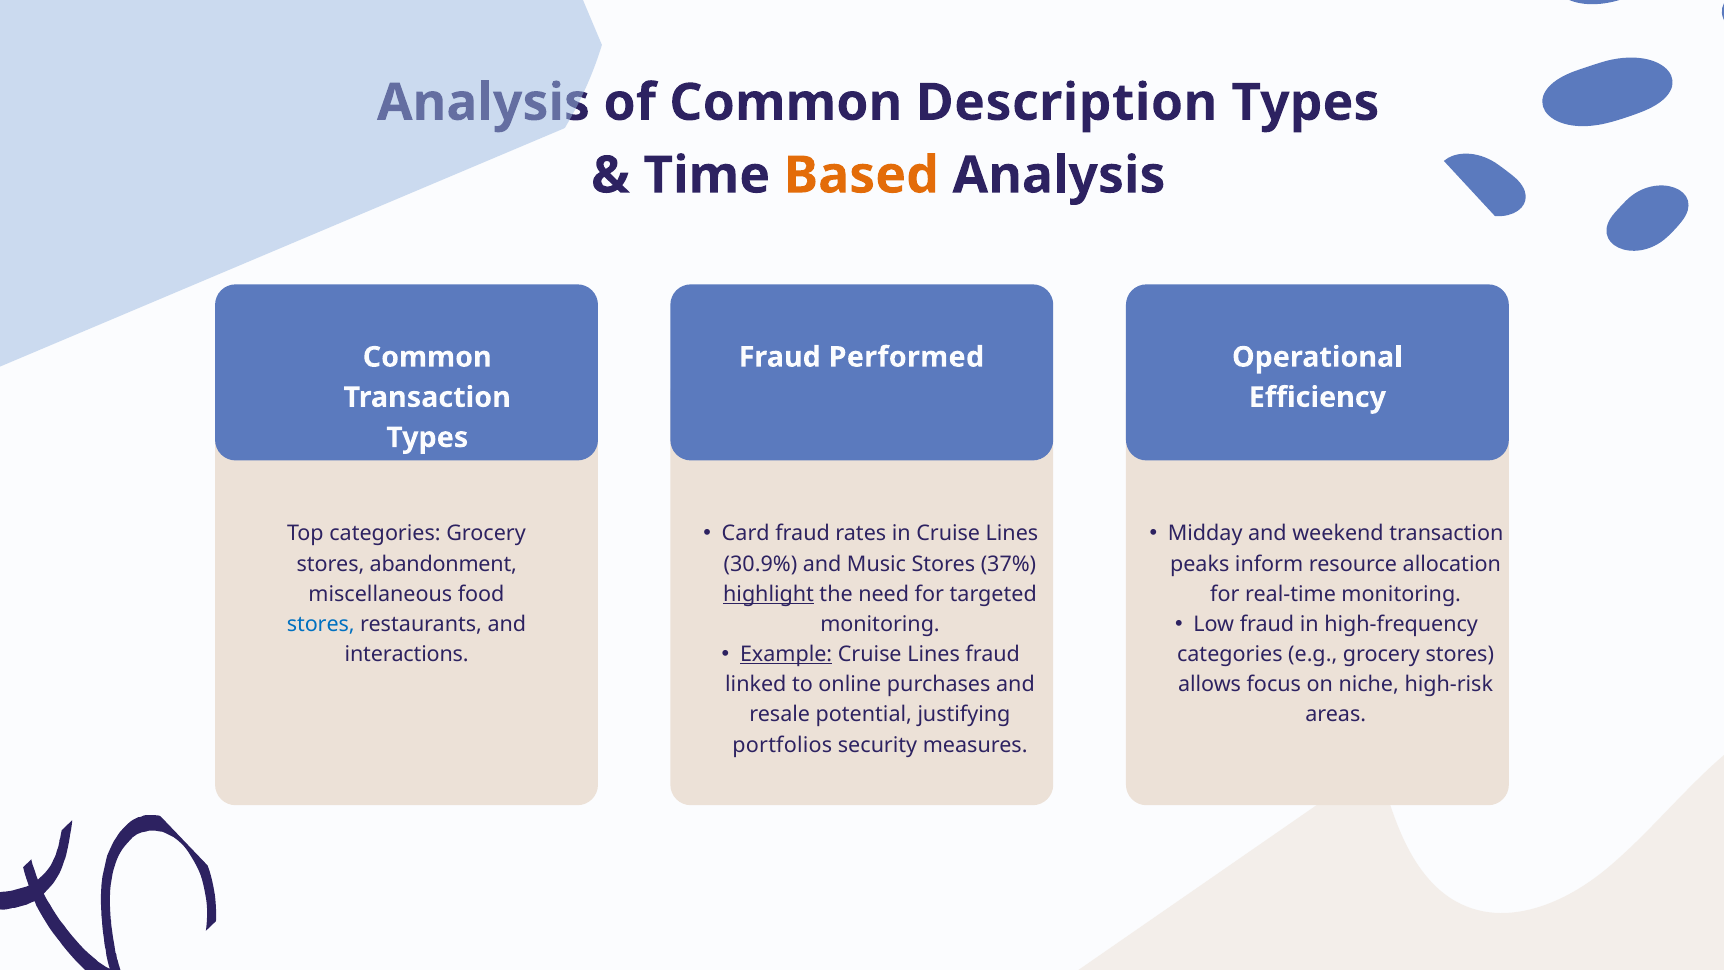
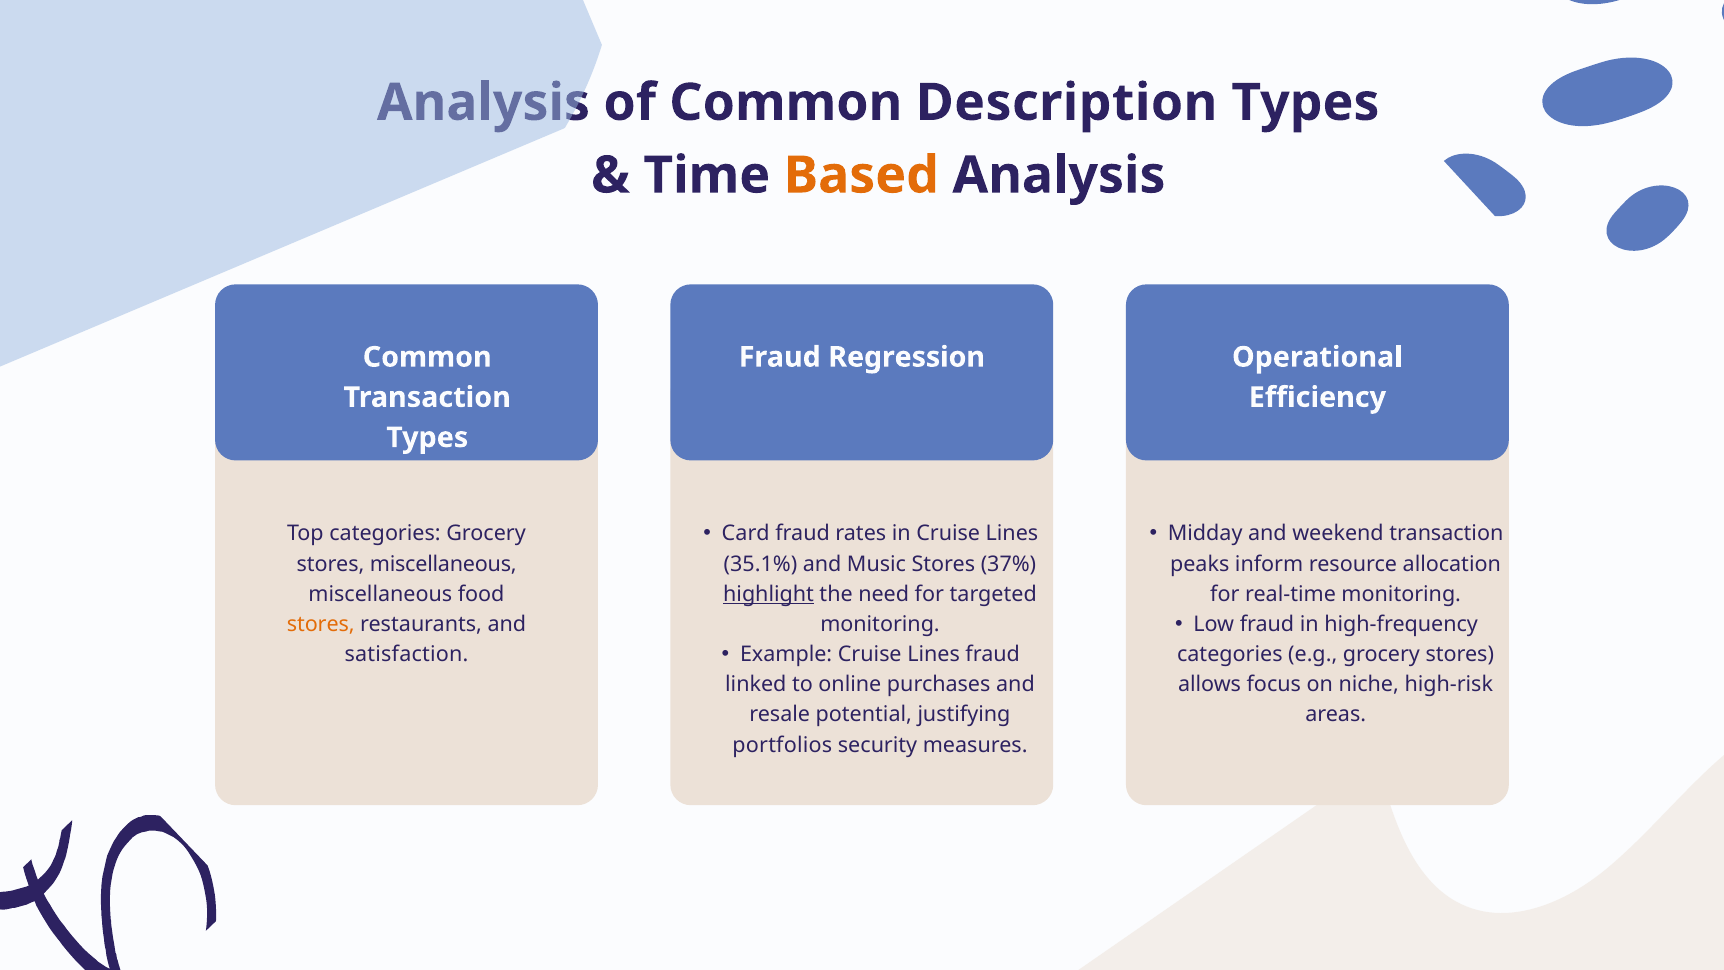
Performed: Performed -> Regression (907, 357)
stores abandonment: abandonment -> miscellaneous (443, 564)
30.9%: 30.9% -> 35.1% (760, 564)
stores colour: blue -> orange (321, 624)
Example underline: present -> none (786, 654)
interactions: interactions -> satisfaction (406, 654)
